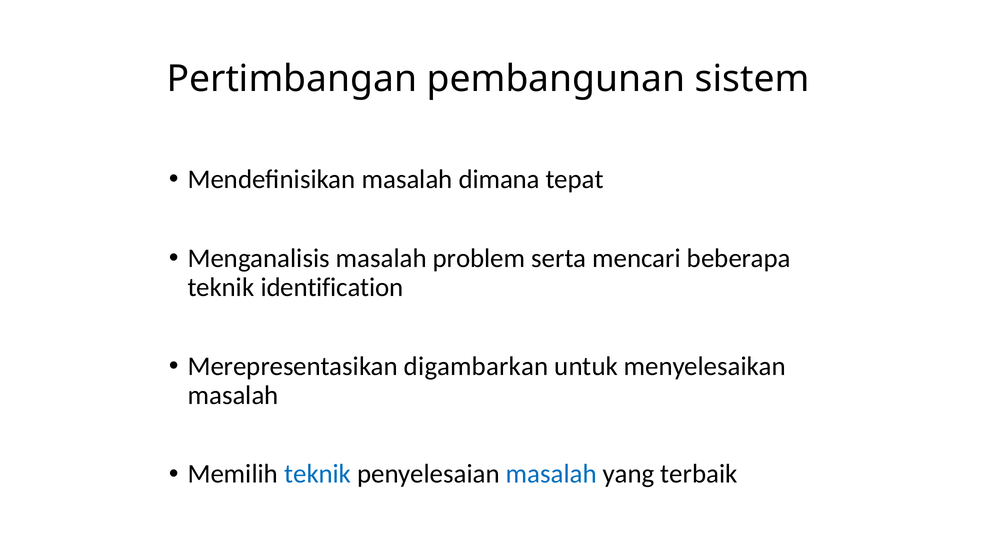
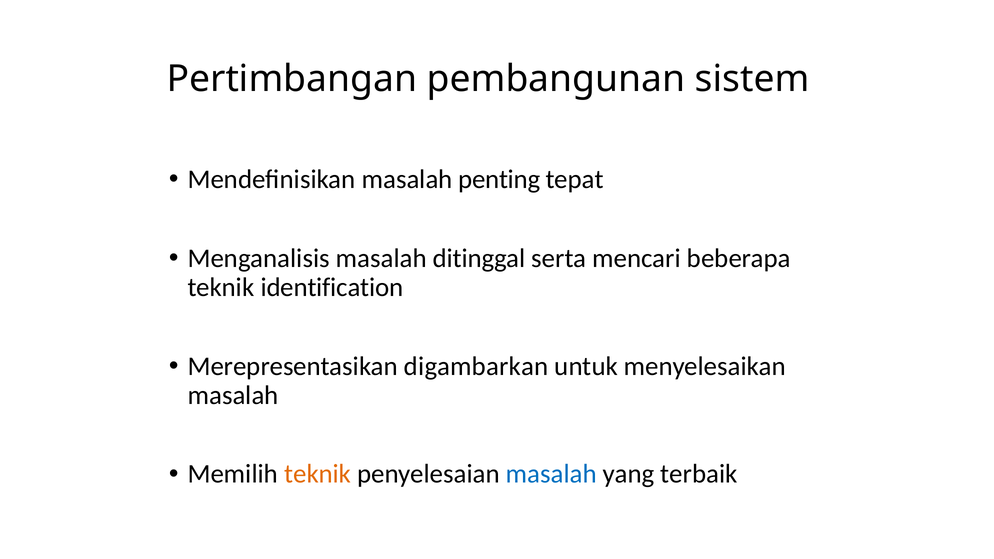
dimana: dimana -> penting (499, 180)
problem: problem -> ditinggal (479, 258)
teknik colour: blue -> orange (318, 474)
